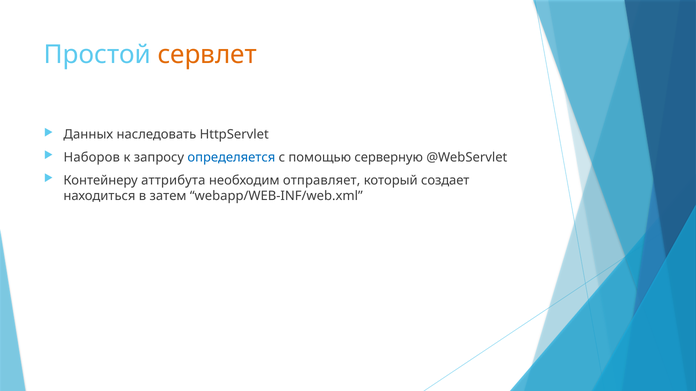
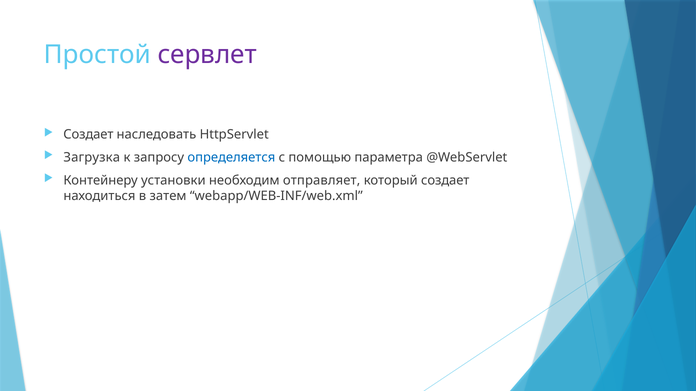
сервлет colour: orange -> purple (207, 55)
Данных: Данных -> Создает (88, 135)
Наборов: Наборов -> Загрузка (92, 158)
серверную: серверную -> параметра (389, 158)
аттрибута: аттрибута -> установки (173, 181)
